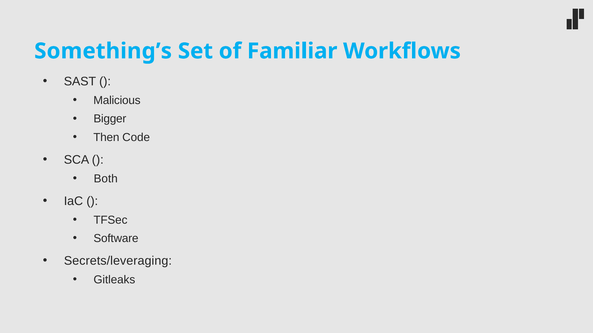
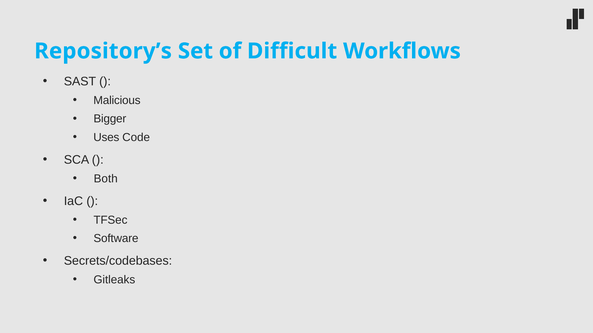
Something’s: Something’s -> Repository’s (103, 51)
Familiar: Familiar -> Difficult (292, 51)
Then: Then -> Uses (106, 138)
Secrets/leveraging: Secrets/leveraging -> Secrets/codebases (118, 261)
